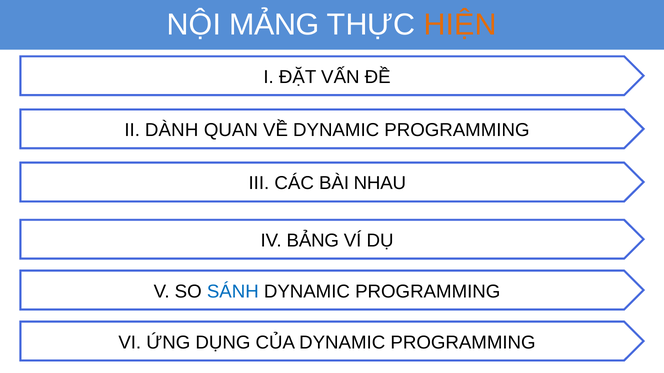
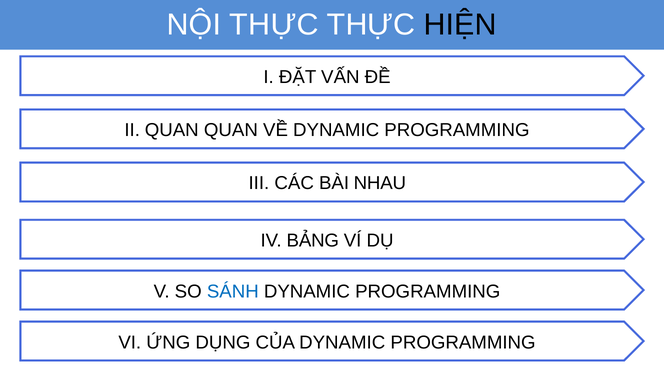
NỘI MẢNG: MẢNG -> THỰC (274, 25)
HIỆN colour: orange -> black (460, 25)
II DÀNH: DÀNH -> QUAN (172, 130)
